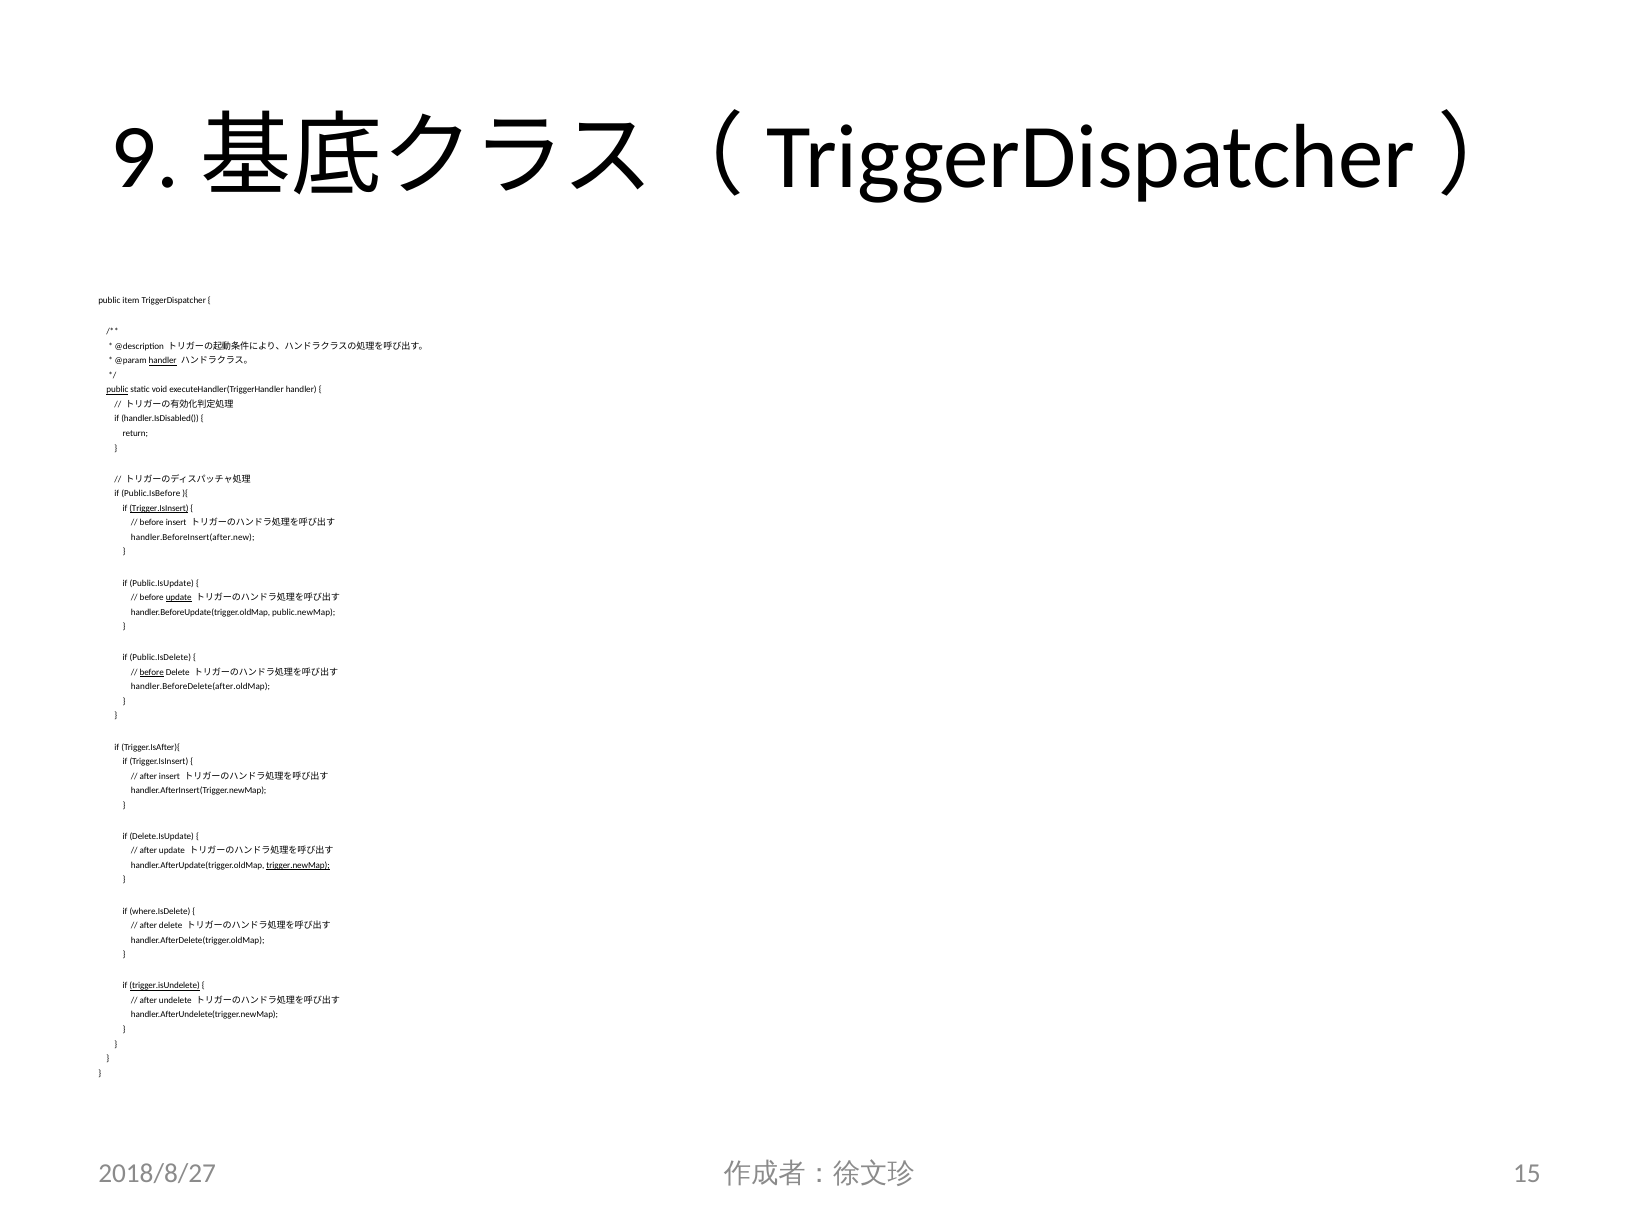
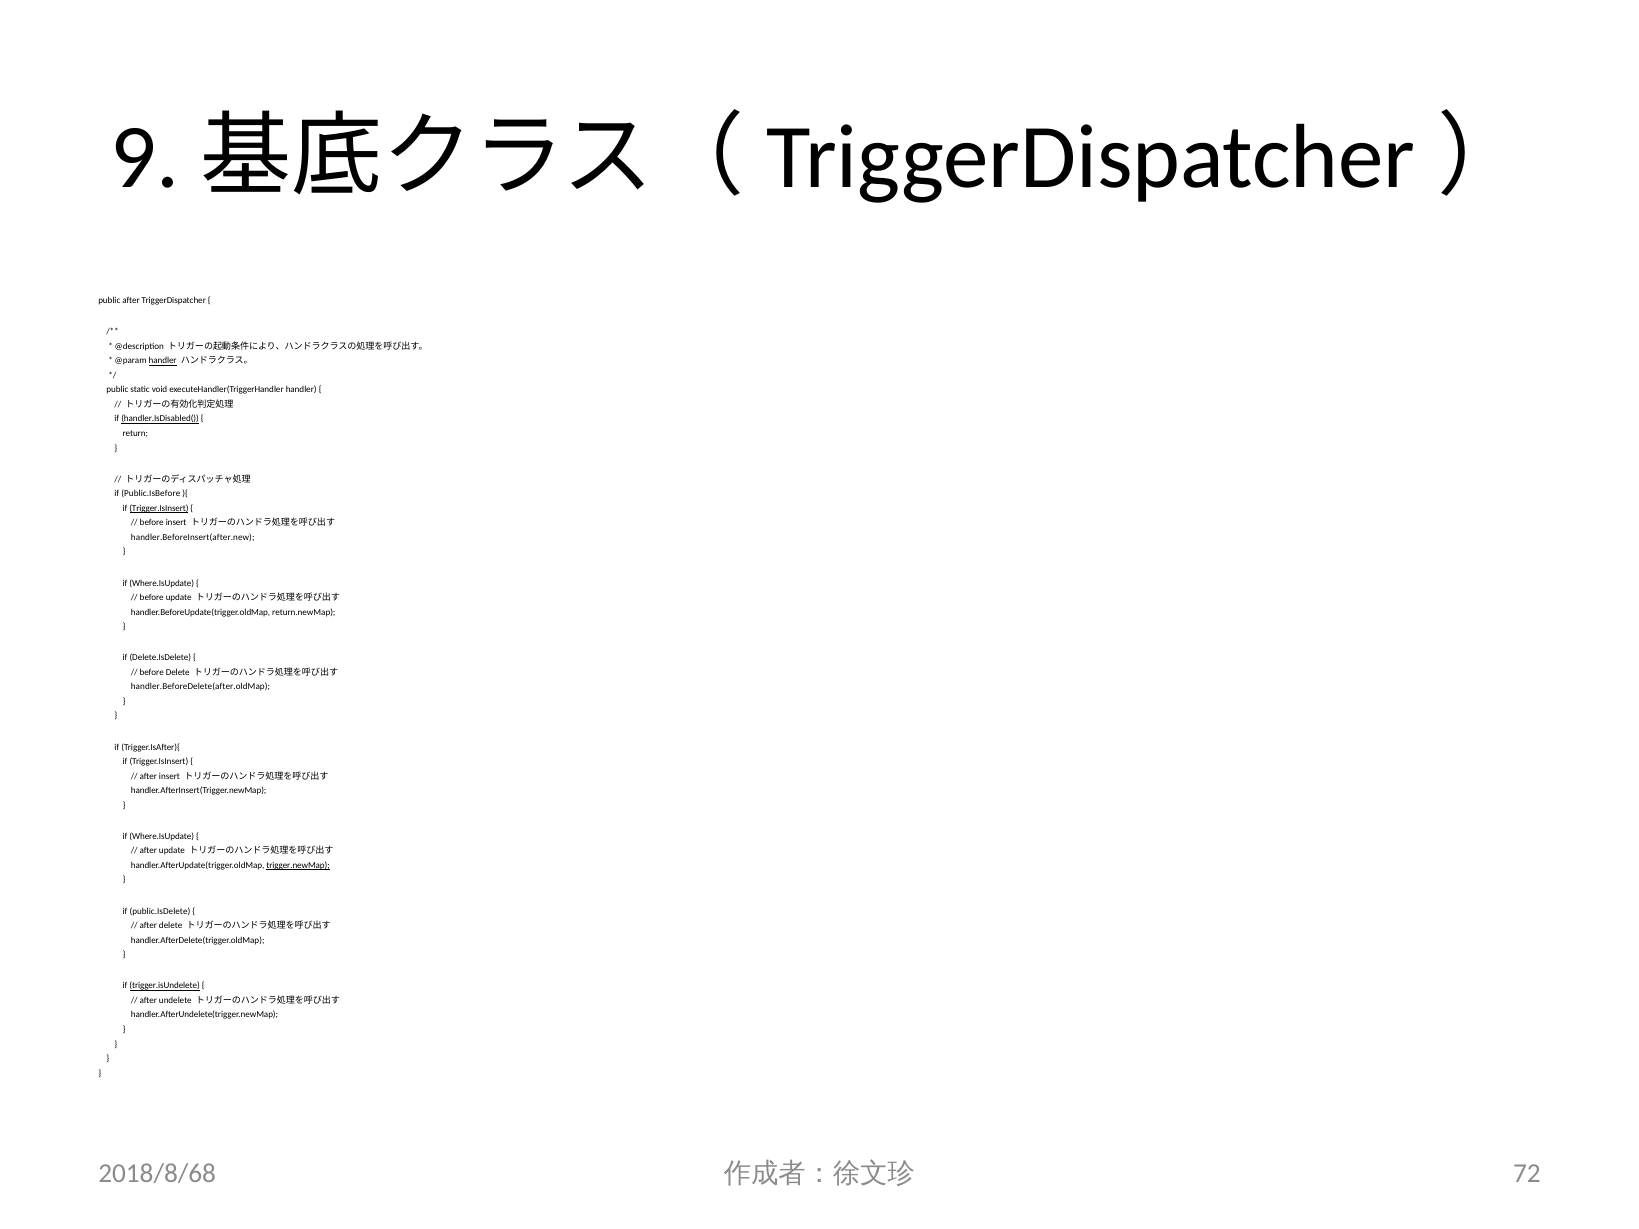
public item: item -> after (131, 301)
public underline: present -> none (117, 390)
handler.IsDisabled( underline: none -> present (160, 419)
Public.IsUpdate: Public.IsUpdate -> Where.IsUpdate (162, 583)
update underline: present -> none (179, 598)
public.newMap: public.newMap -> return.newMap (304, 612)
Public.IsDelete: Public.IsDelete -> Delete.IsDelete (160, 658)
before underline: present -> none (152, 672)
Delete.IsUpdate: Delete.IsUpdate -> Where.IsUpdate (162, 837)
where.IsDelete: where.IsDelete -> public.IsDelete (160, 911)
2018/8/27: 2018/8/27 -> 2018/8/68 (157, 1174)
15: 15 -> 72 (1527, 1174)
